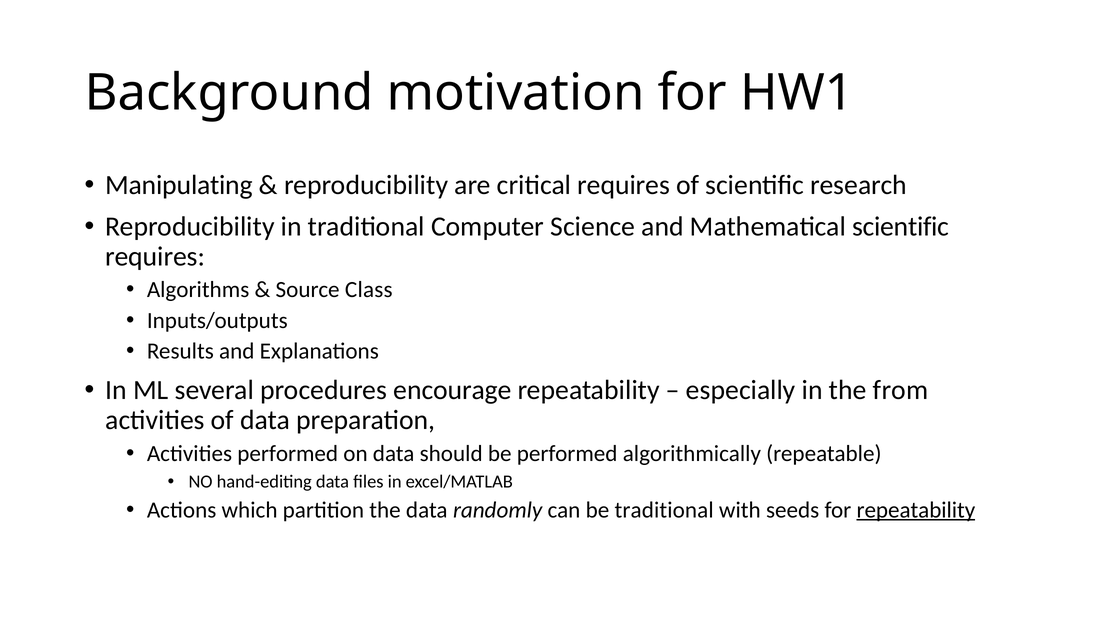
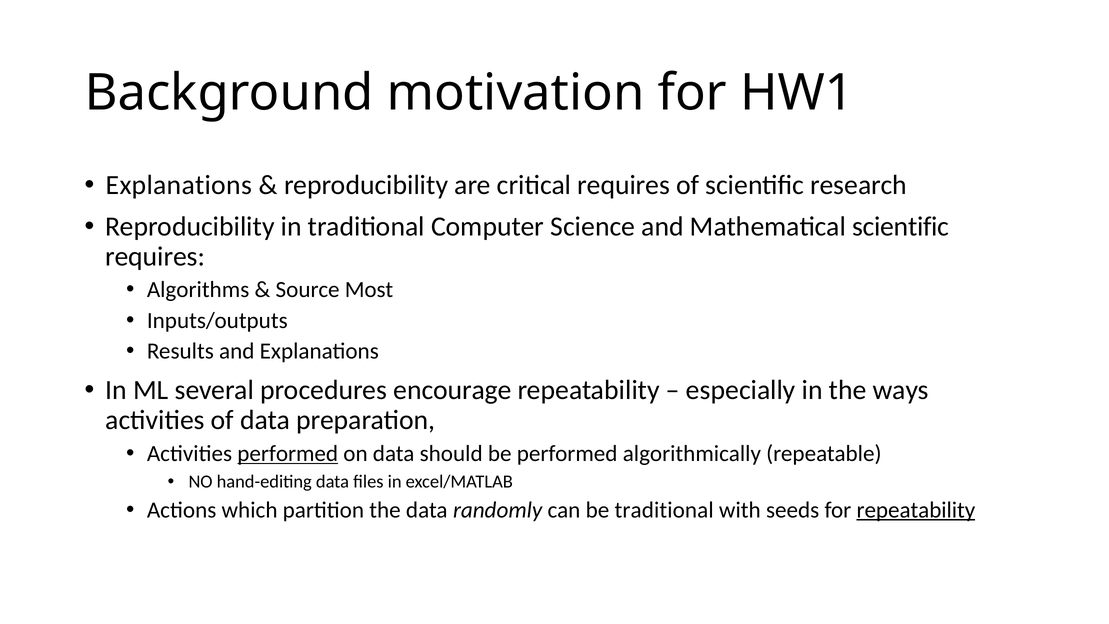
Manipulating: Manipulating -> Explanations (179, 185)
Class: Class -> Most (369, 290)
from: from -> ways (901, 390)
performed underline: none -> present (288, 453)
